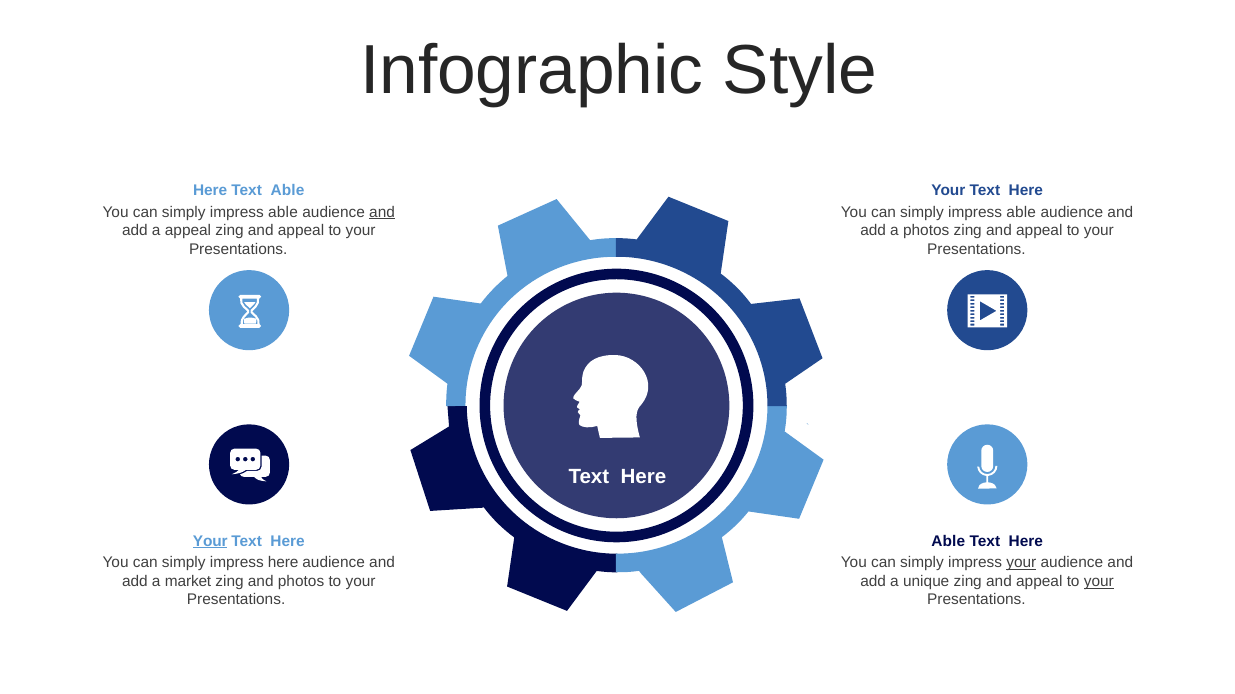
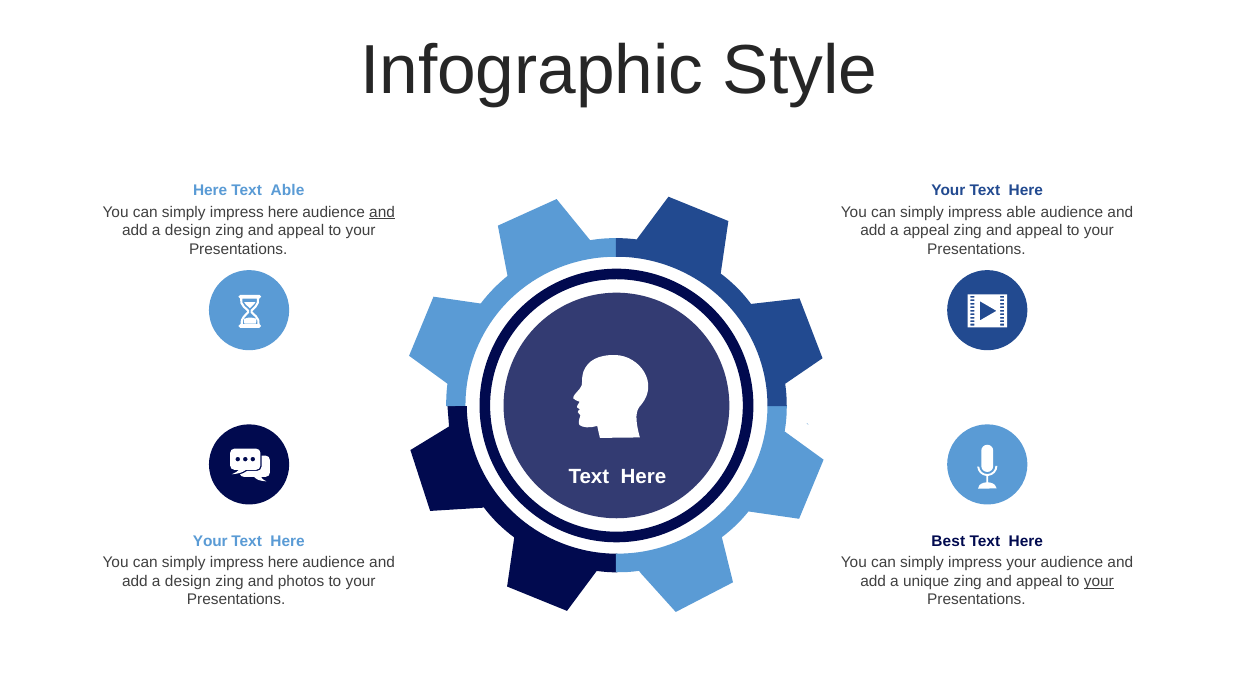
able: able -> here (283, 212)
appeal: appeal -> design (188, 231)
a photos: photos -> appeal (926, 231)
Your underline: present -> none (210, 541)
Able: Able -> Best (948, 541)
your underline: present -> none (1021, 563)
market: market -> design (188, 582)
